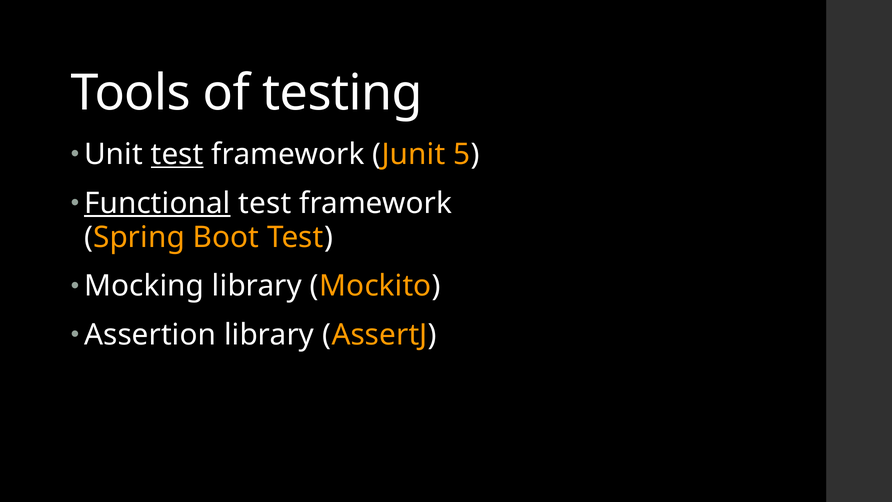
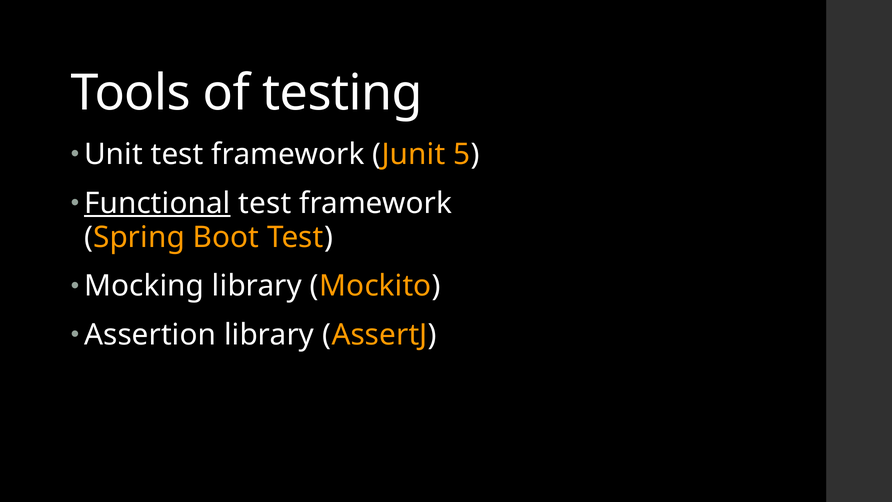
test underline: present -> none (177, 154)
